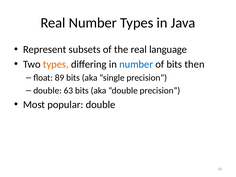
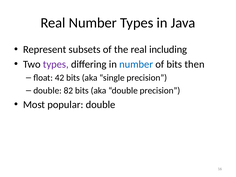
language: language -> including (168, 50)
types colour: orange -> purple (56, 64)
89: 89 -> 42 (60, 78)
63: 63 -> 82 (68, 91)
